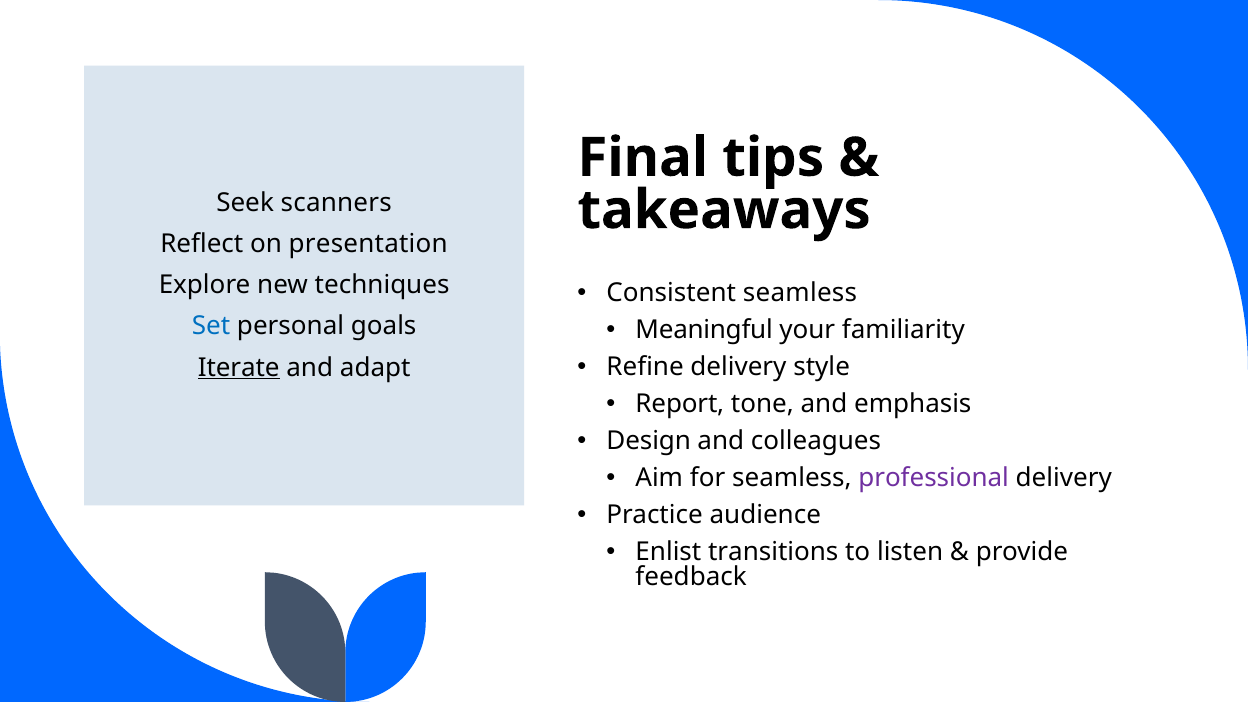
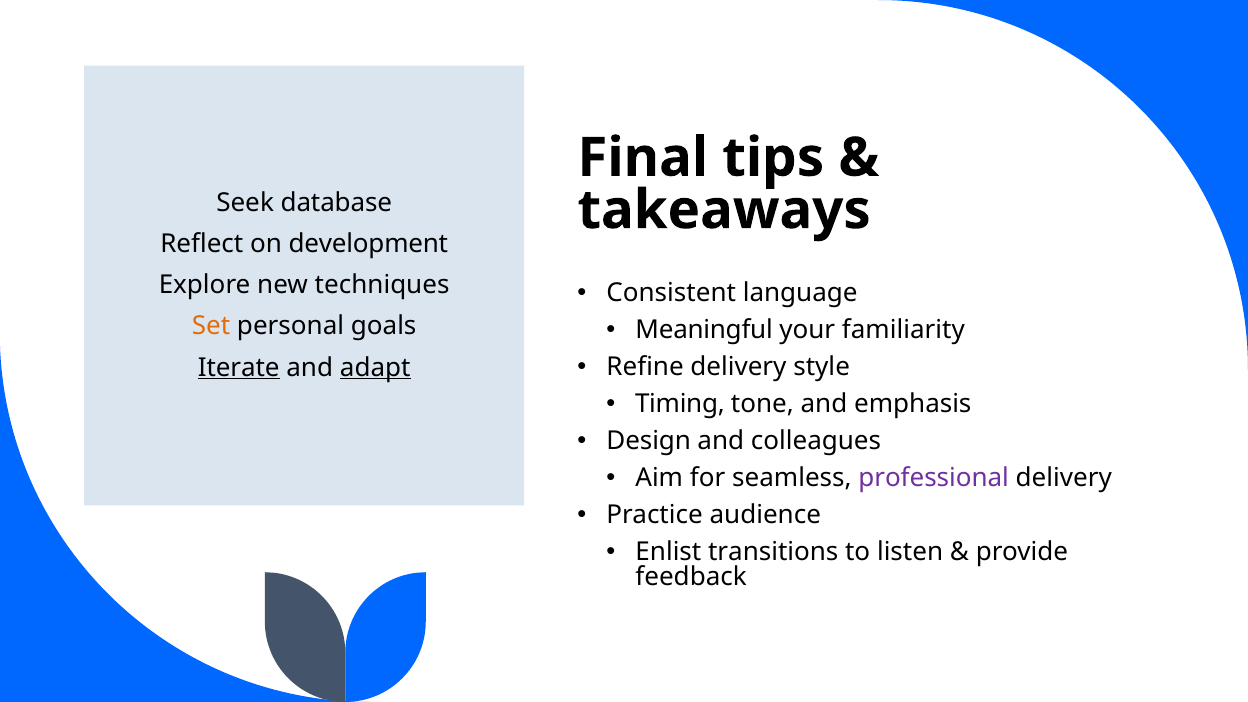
scanners: scanners -> database (336, 203)
presentation: presentation -> development (368, 244)
Consistent seamless: seamless -> language (800, 293)
Set colour: blue -> orange (211, 326)
adapt underline: none -> present (375, 367)
Report: Report -> Timing (680, 404)
